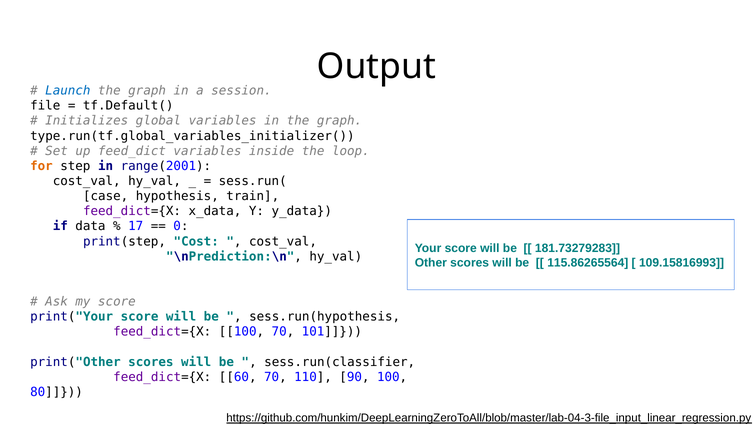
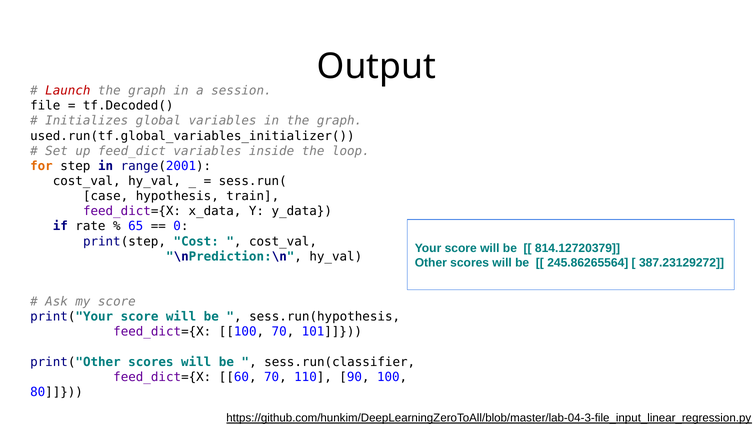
Launch colour: blue -> red (68, 91)
tf.Default(: tf.Default( -> tf.Decoded( (128, 106)
type.run(tf.global_variables_initializer(: type.run(tf.global_variables_initializer( -> used.run(tf.global_variables_initializer( (192, 136)
data: data -> rate (90, 226)
17: 17 -> 65 (136, 226)
181.73279283: 181.73279283 -> 814.12720379 (577, 248)
115.86265564: 115.86265564 -> 245.86265564 (588, 262)
109.15816993: 109.15816993 -> 387.23129272 (682, 262)
